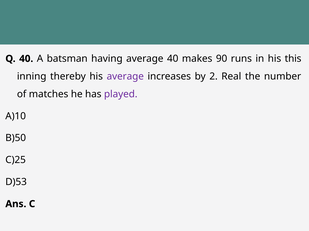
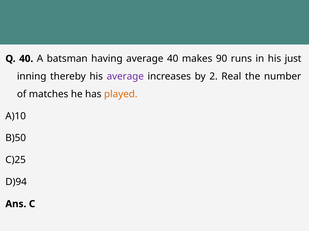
this: this -> just (293, 59)
played colour: purple -> orange (121, 94)
D)53: D)53 -> D)94 (16, 183)
